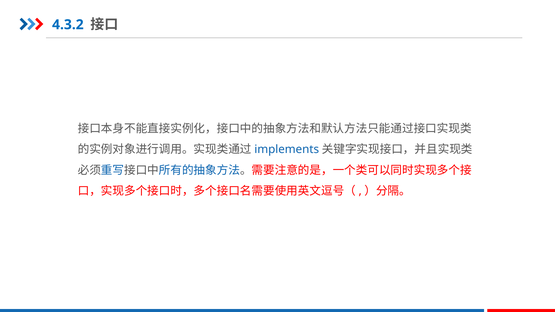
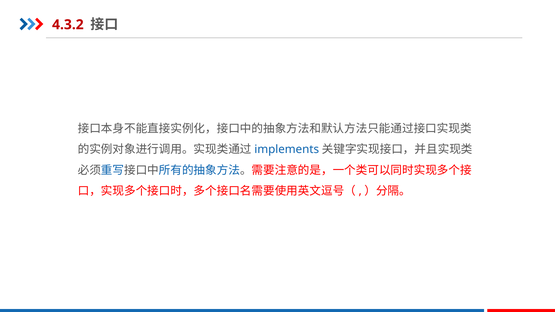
4.3.2 colour: blue -> red (68, 25)
